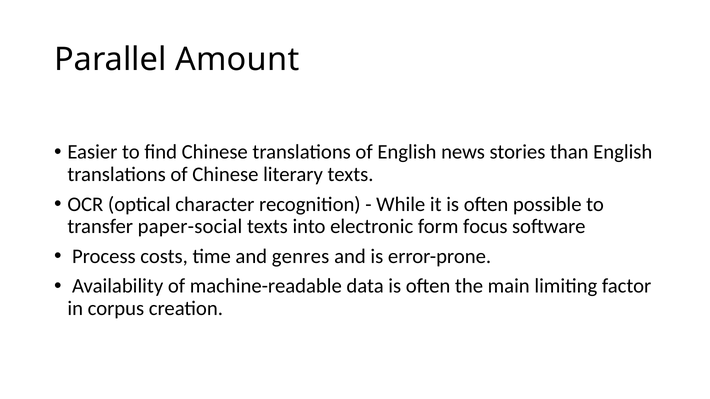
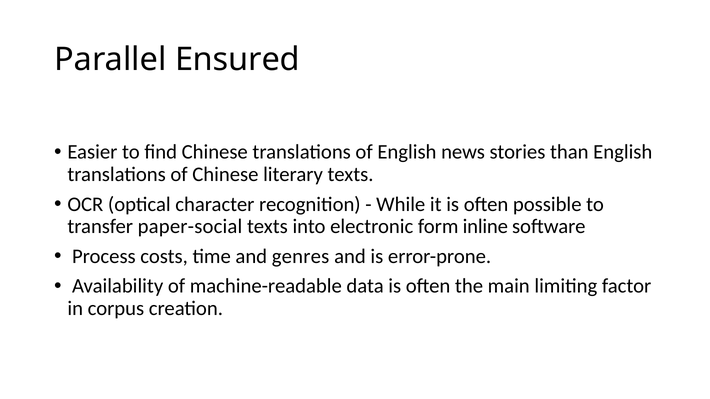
Amount: Amount -> Ensured (237, 60)
focus: focus -> inline (485, 227)
